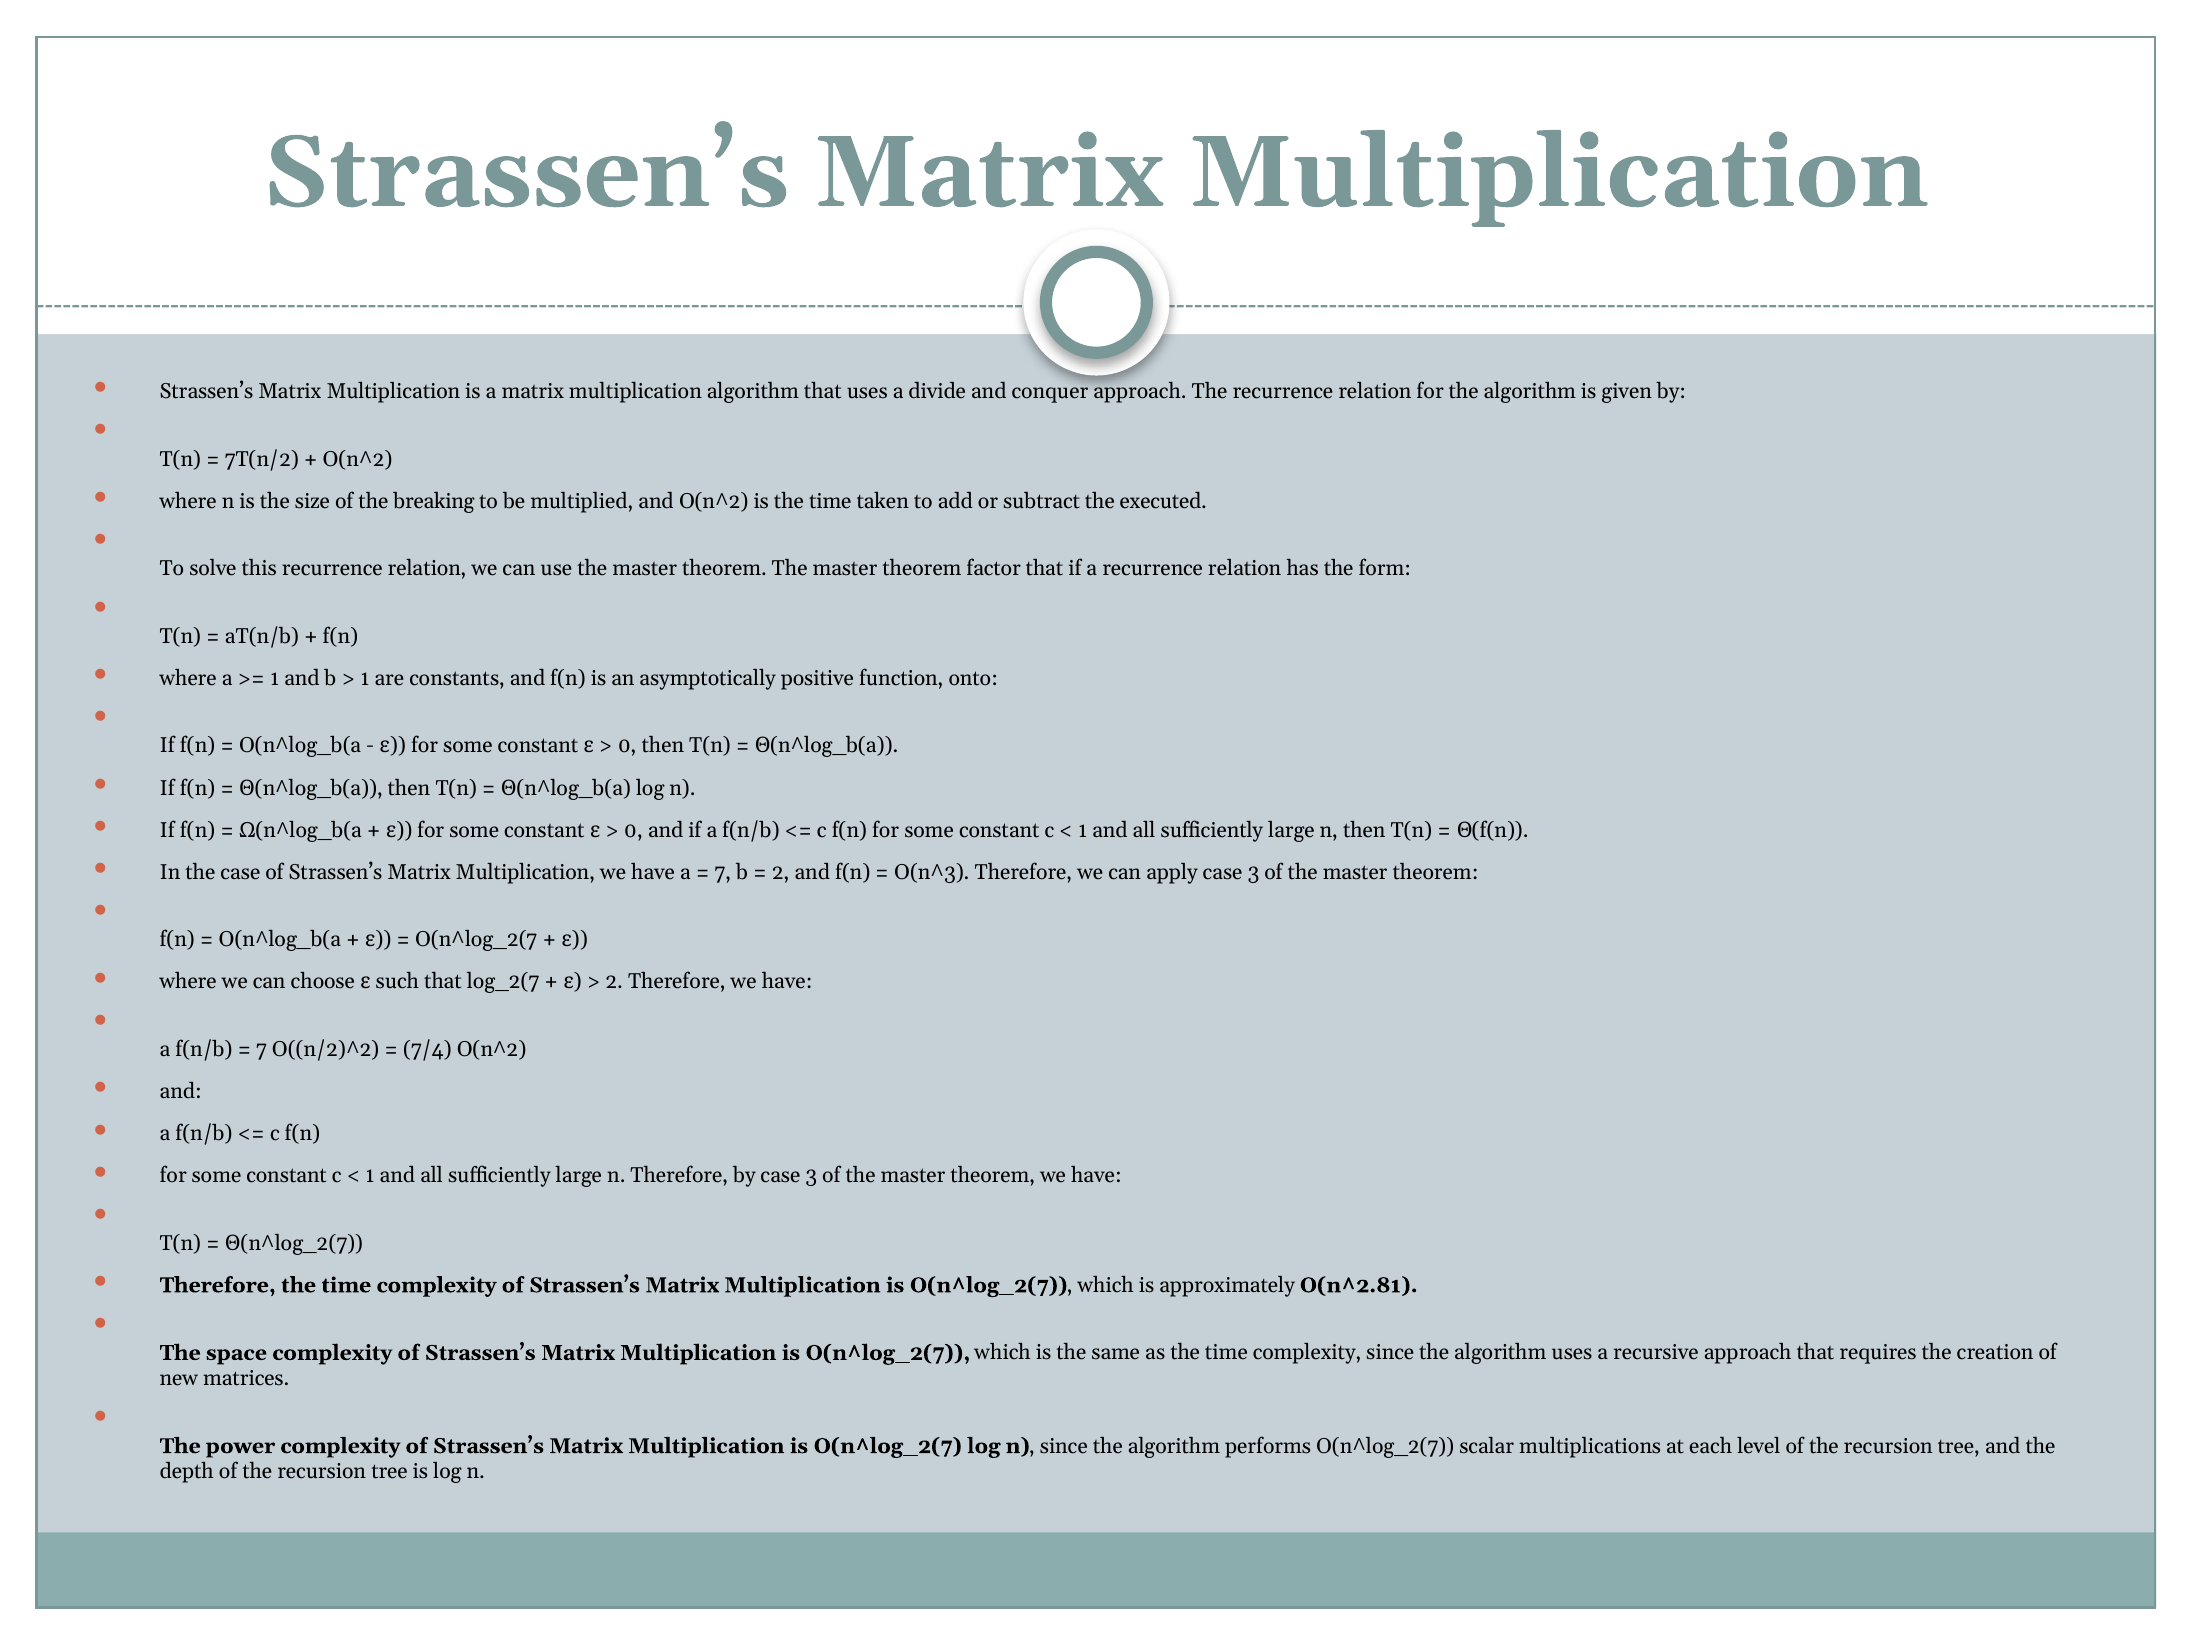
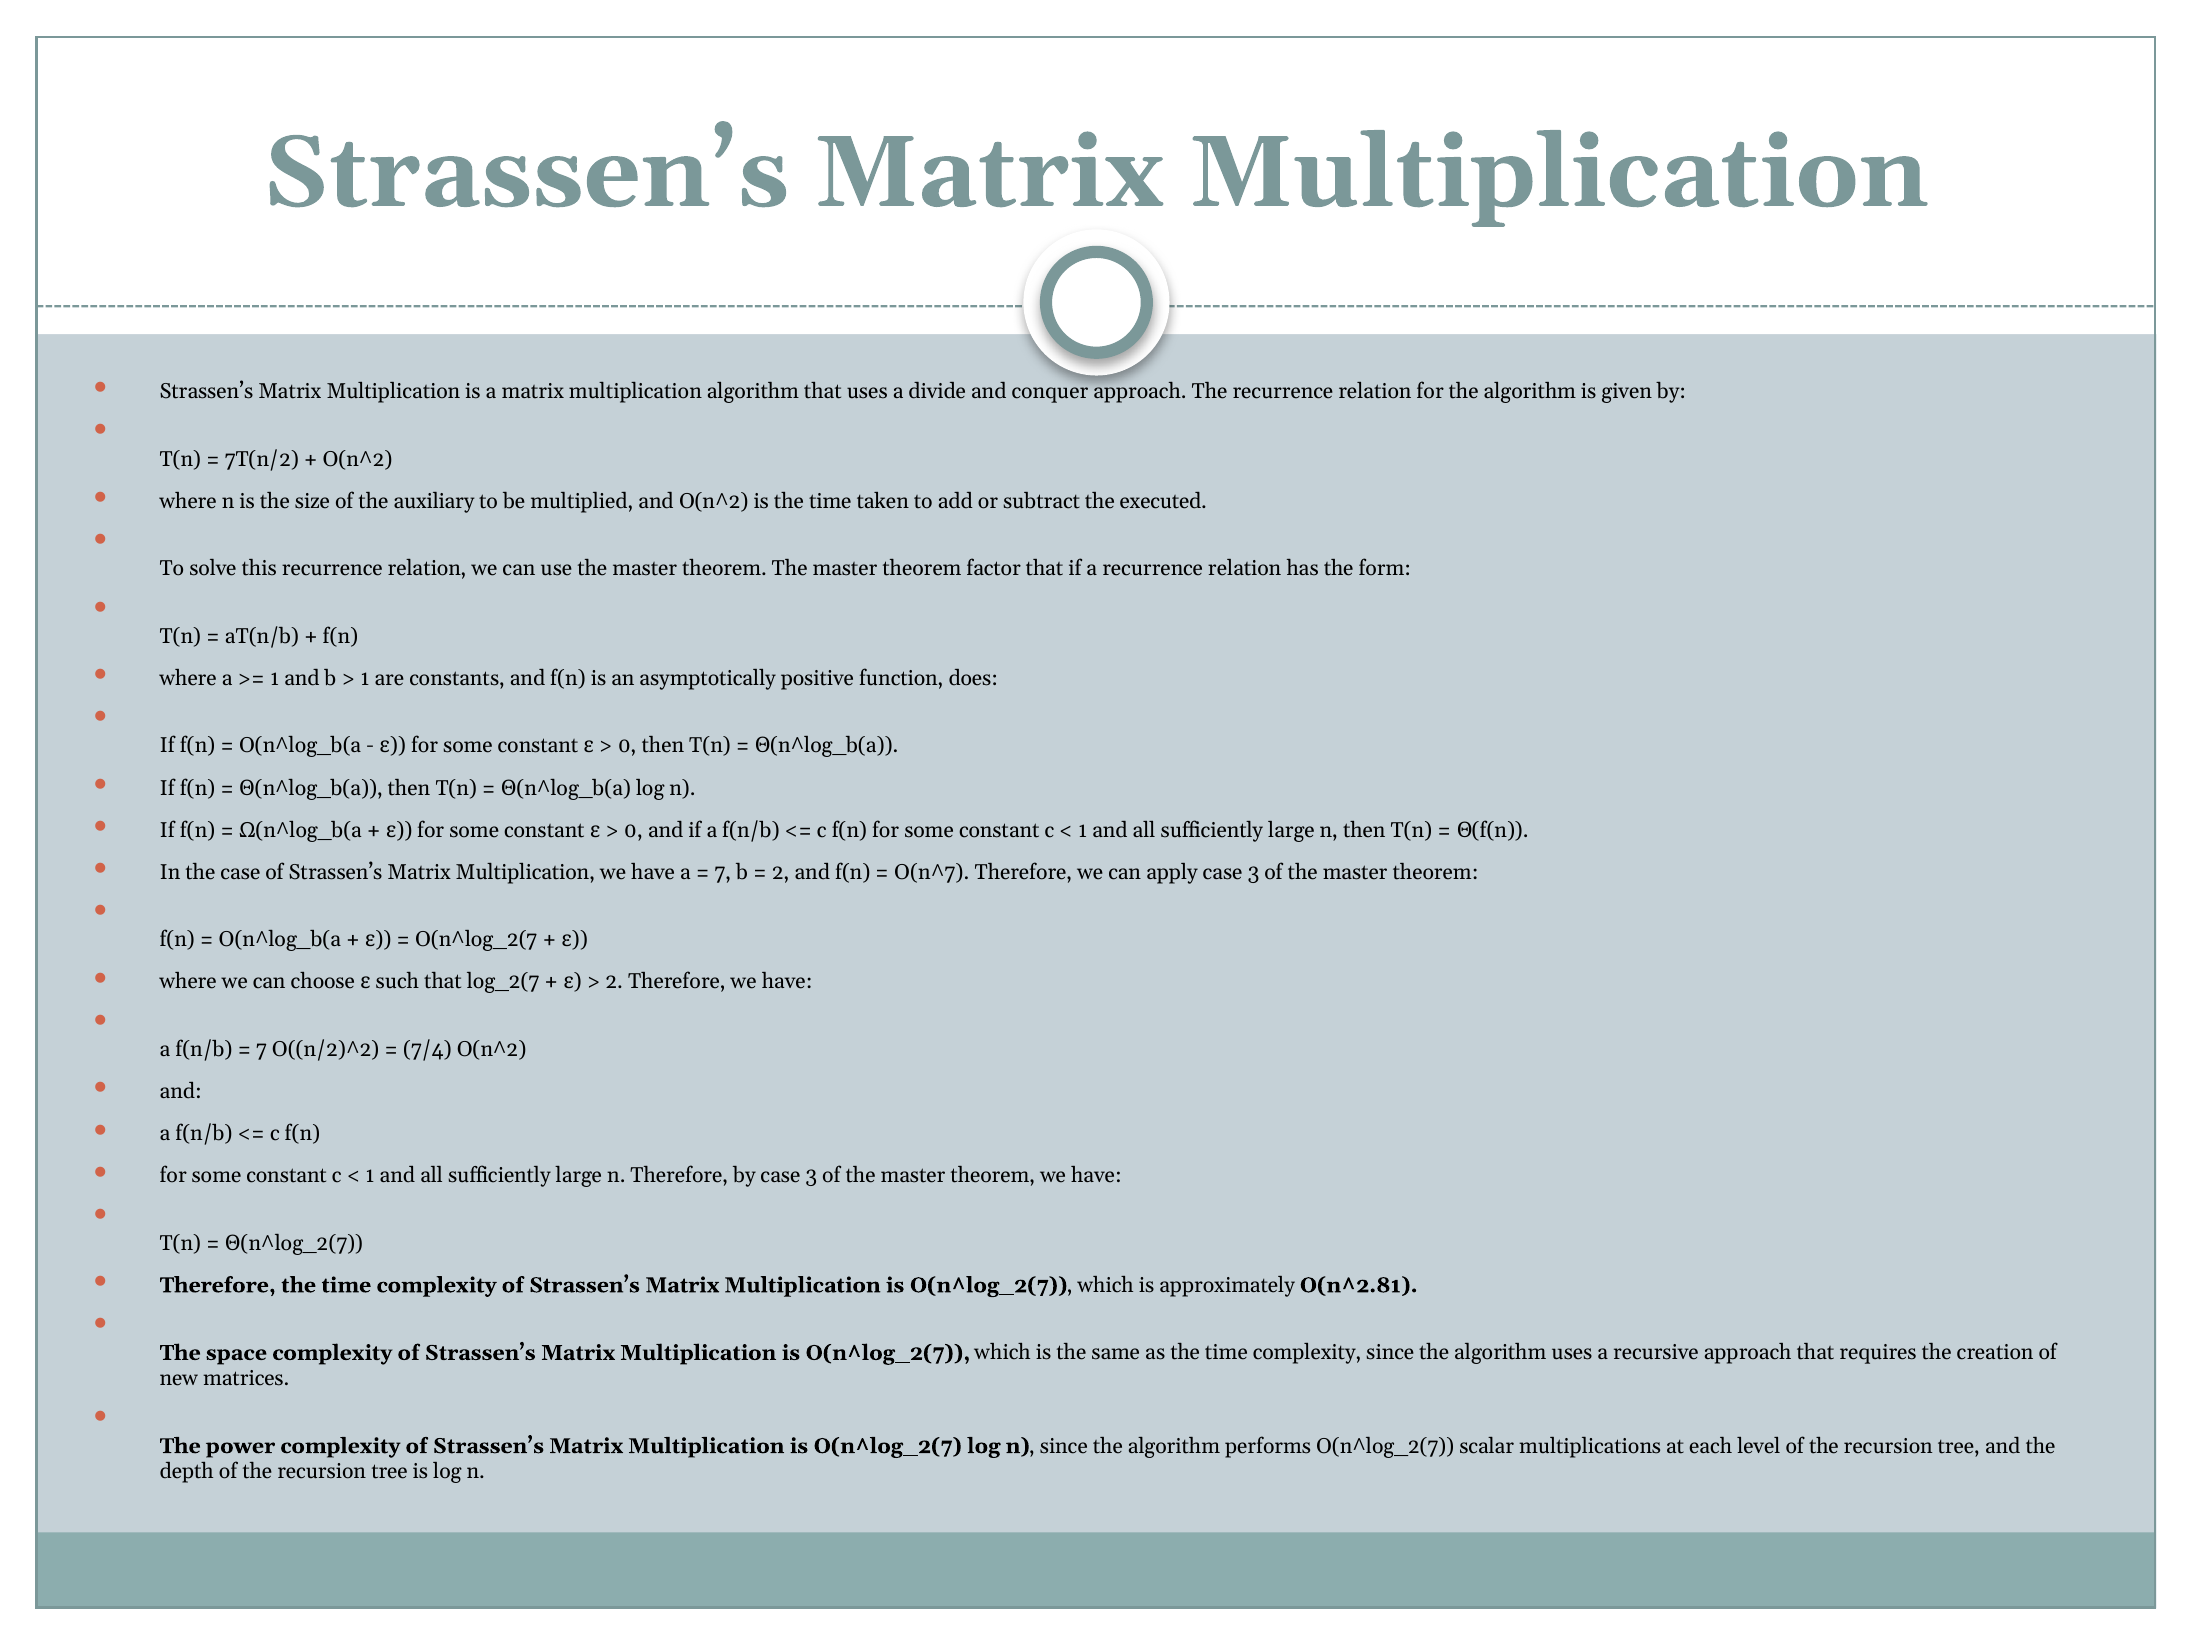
breaking: breaking -> auxiliary (434, 501)
onto: onto -> does (973, 678)
O(n^3: O(n^3 -> O(n^7 (932, 872)
